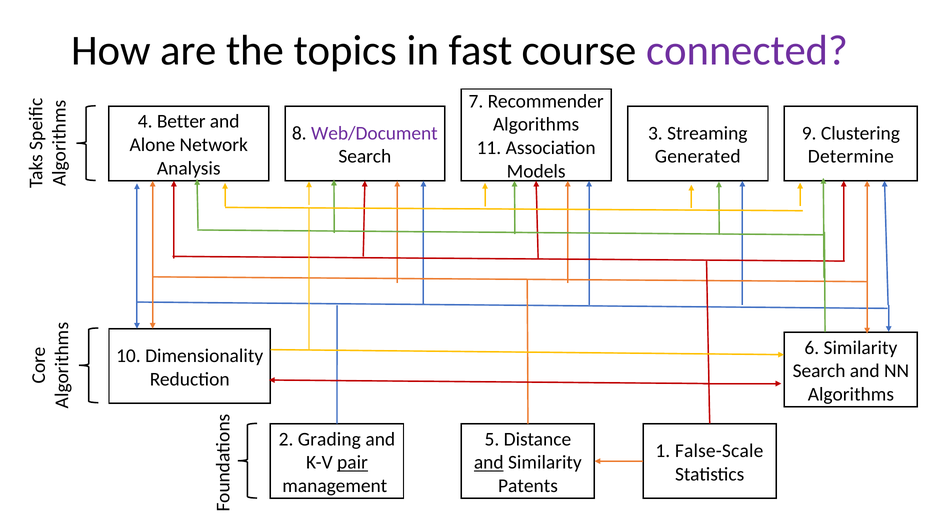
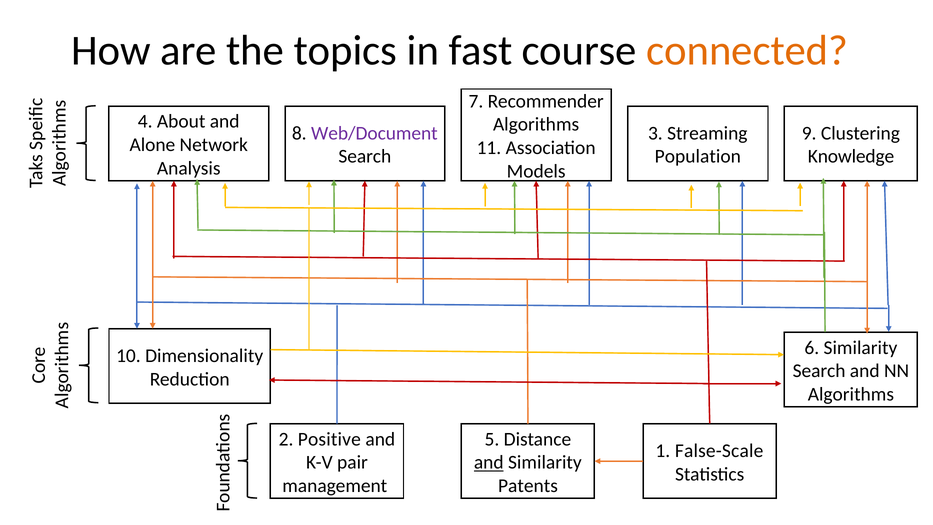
connected colour: purple -> orange (747, 50)
Better: Better -> About (181, 121)
Generated: Generated -> Population (698, 156)
Determine: Determine -> Knowledge (851, 156)
Grading: Grading -> Positive (329, 439)
pair underline: present -> none (352, 462)
